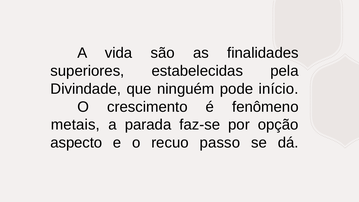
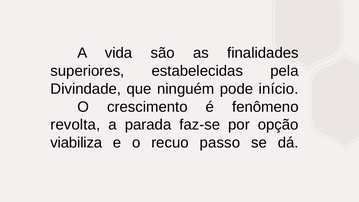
metais: metais -> revolta (75, 125)
aspecto: aspecto -> viabiliza (76, 143)
